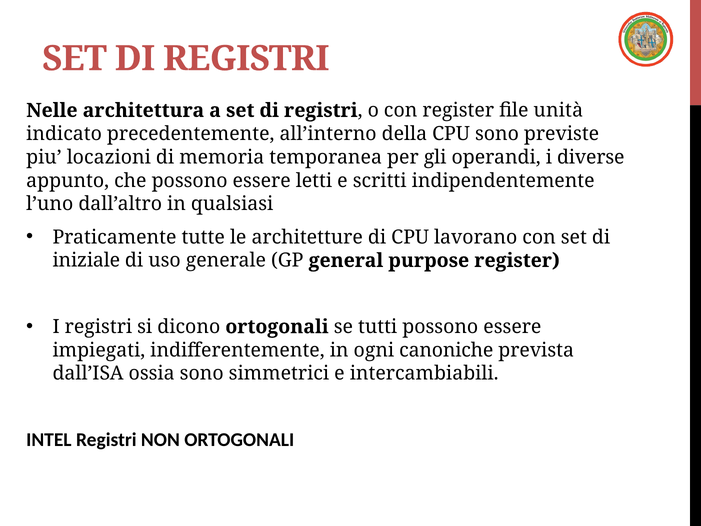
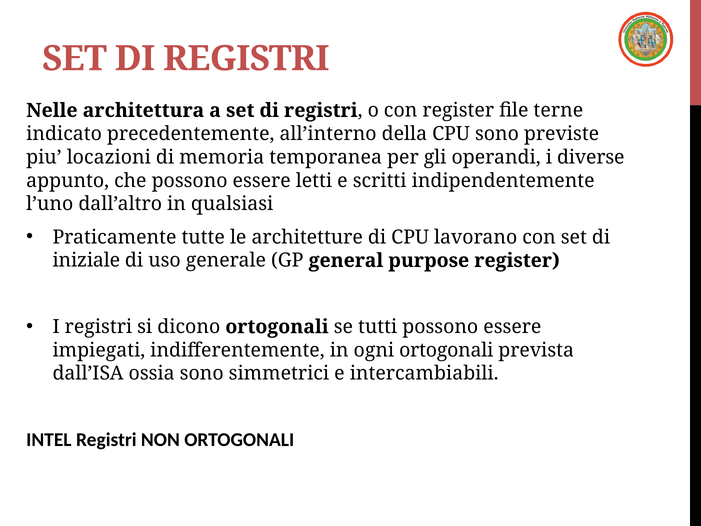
unità: unità -> terne (558, 110)
ogni canoniche: canoniche -> ortogonali (446, 350)
